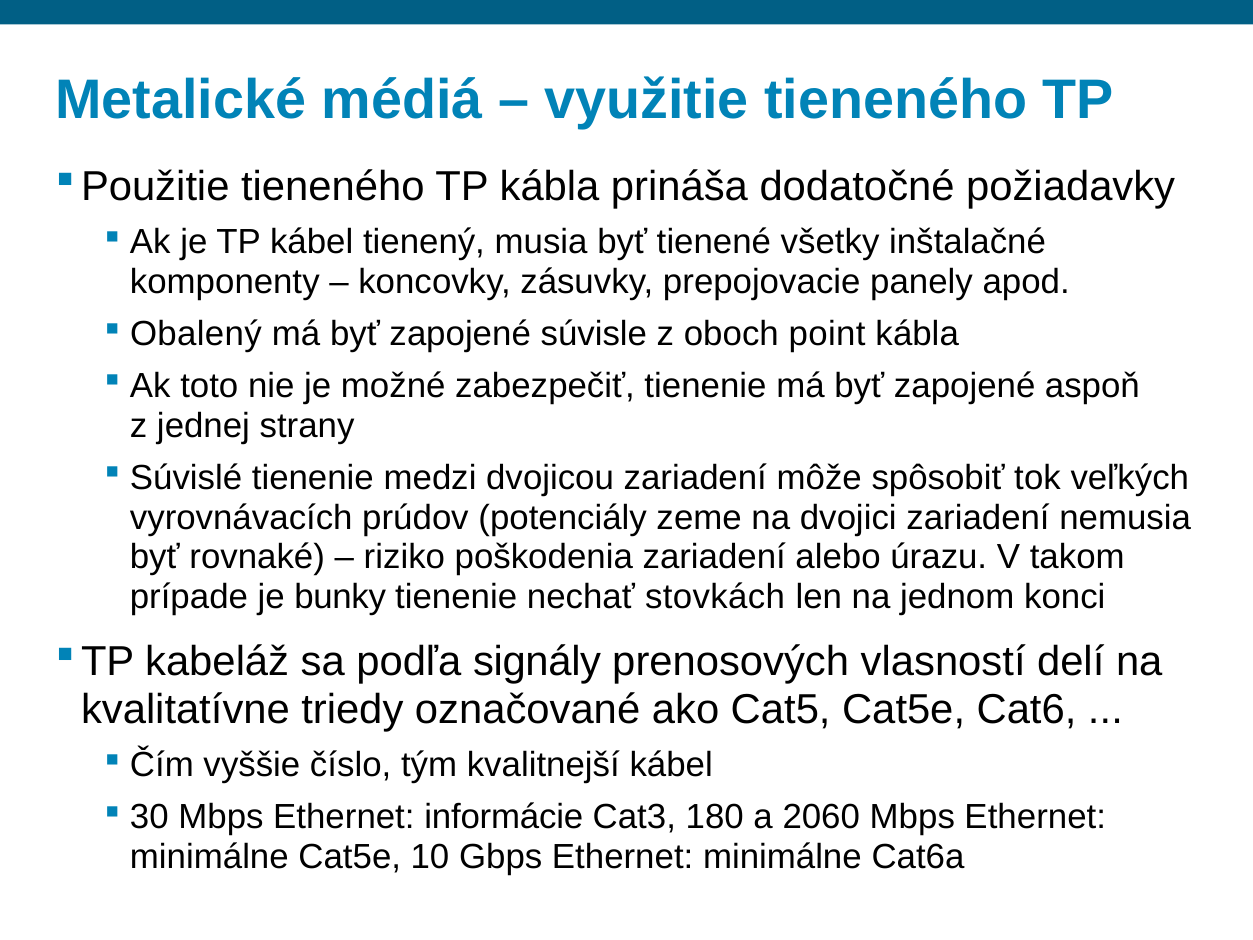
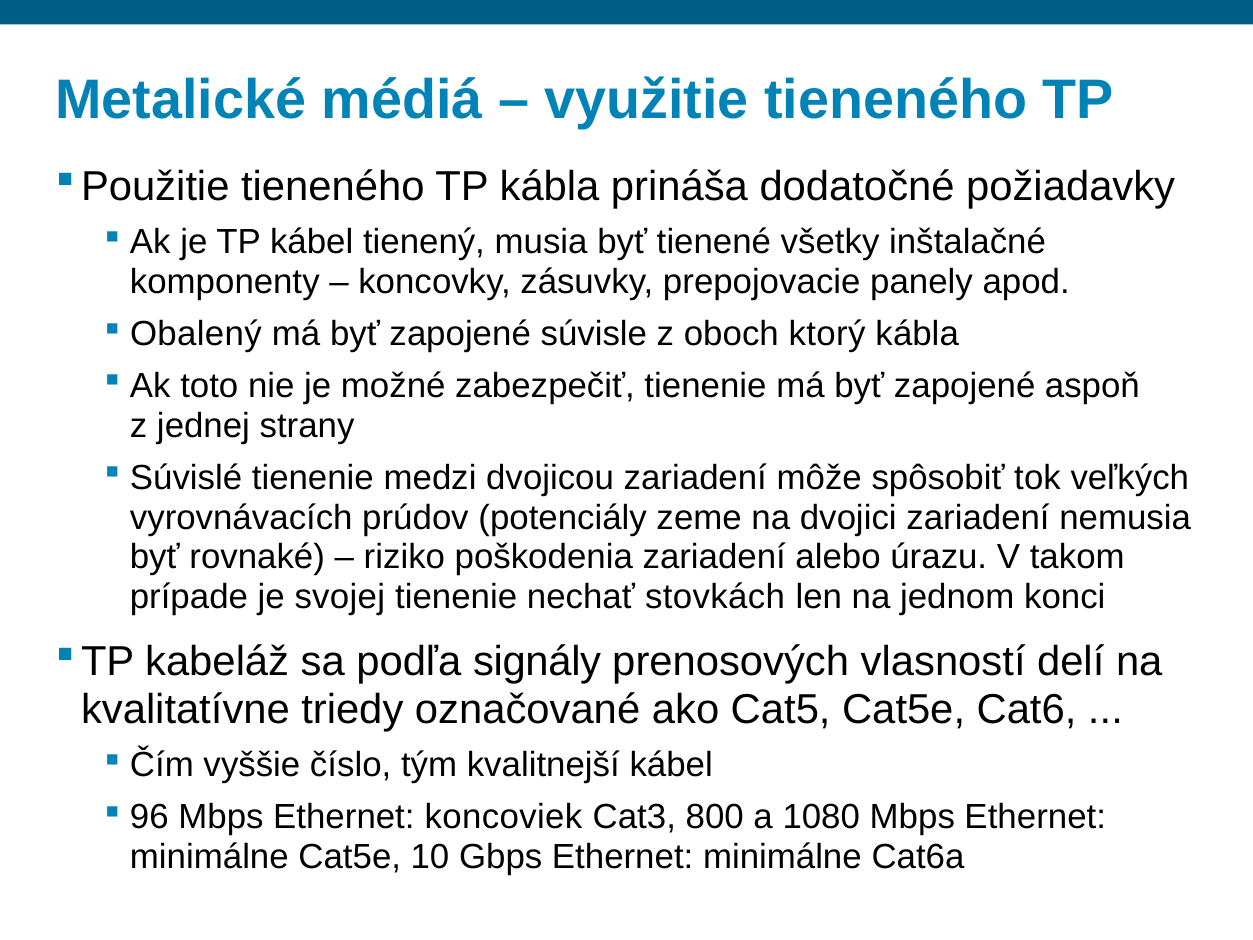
point: point -> ktorý (827, 334)
bunky: bunky -> svojej (340, 597)
30: 30 -> 96 (149, 817)
informácie: informácie -> koncoviek (504, 817)
180: 180 -> 800 (715, 817)
2060: 2060 -> 1080 (821, 817)
